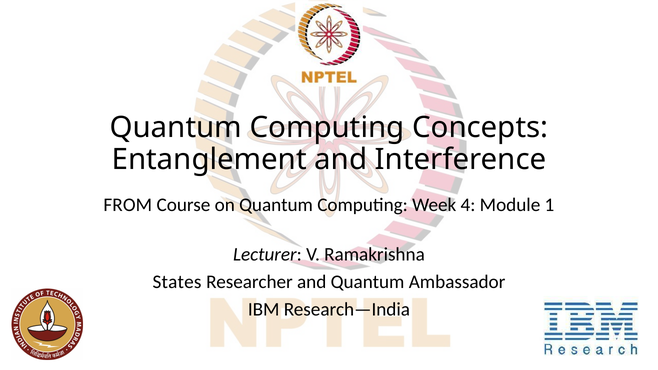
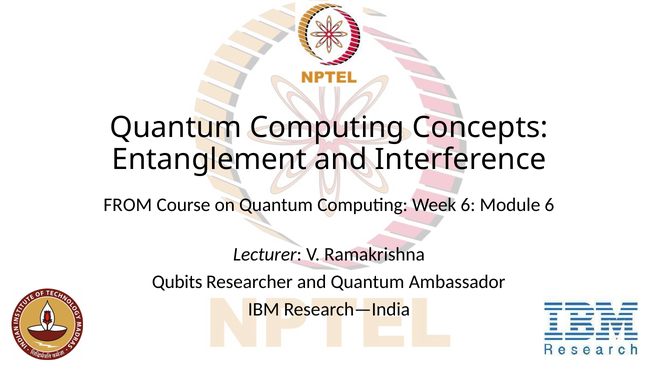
Week 4: 4 -> 6 (468, 205)
Module 1: 1 -> 6 (549, 205)
States: States -> Qubits (177, 282)
